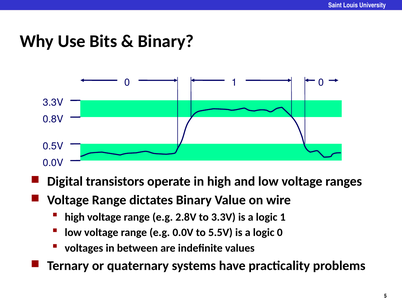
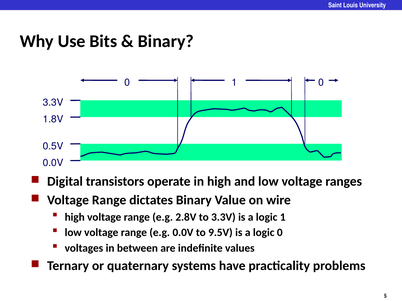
0.8V: 0.8V -> 1.8V (53, 119)
5.5V: 5.5V -> 9.5V (220, 233)
